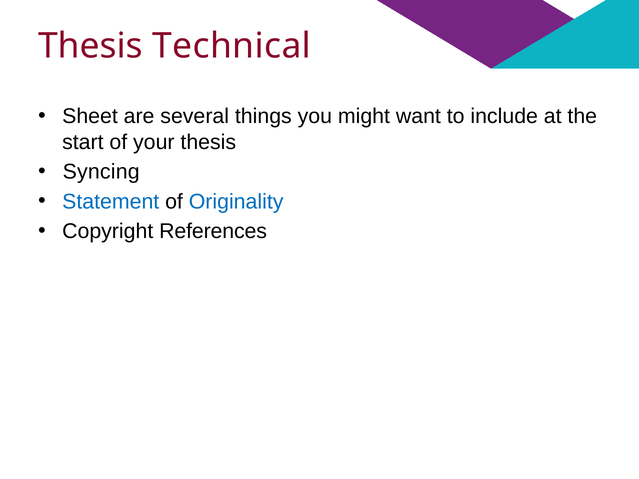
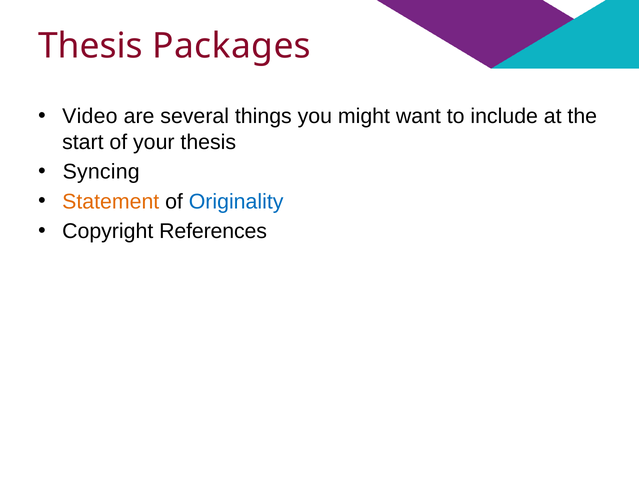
Technical: Technical -> Packages (232, 46)
Sheet: Sheet -> Video (90, 116)
Statement colour: blue -> orange (111, 202)
